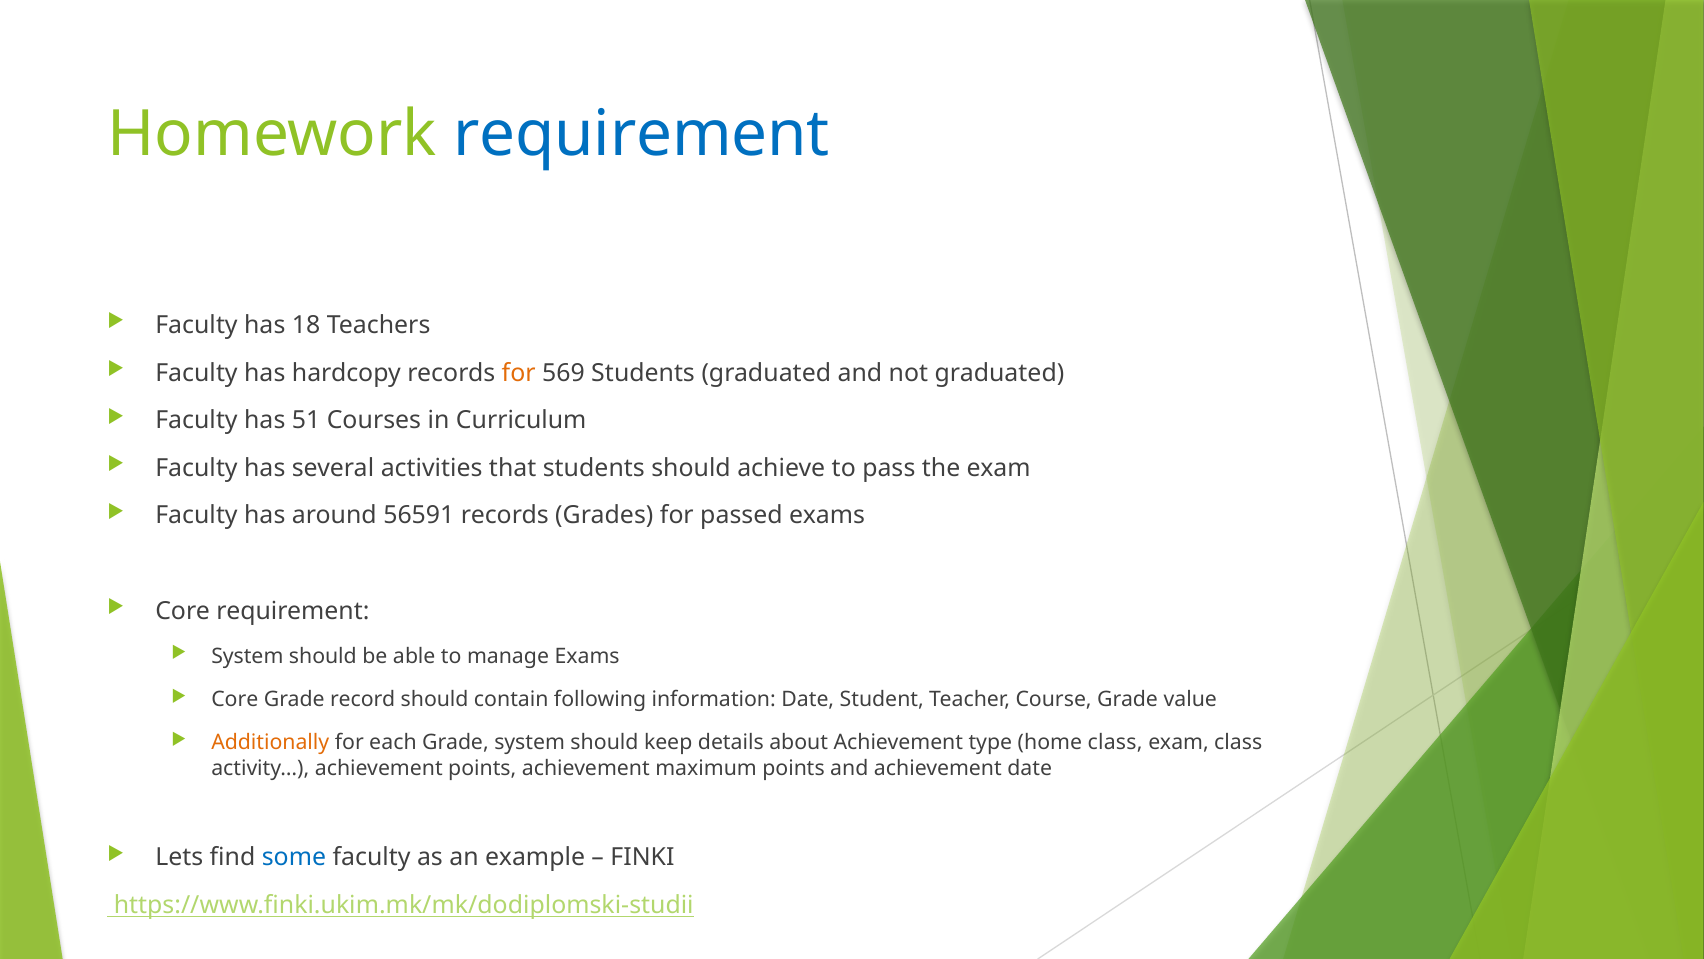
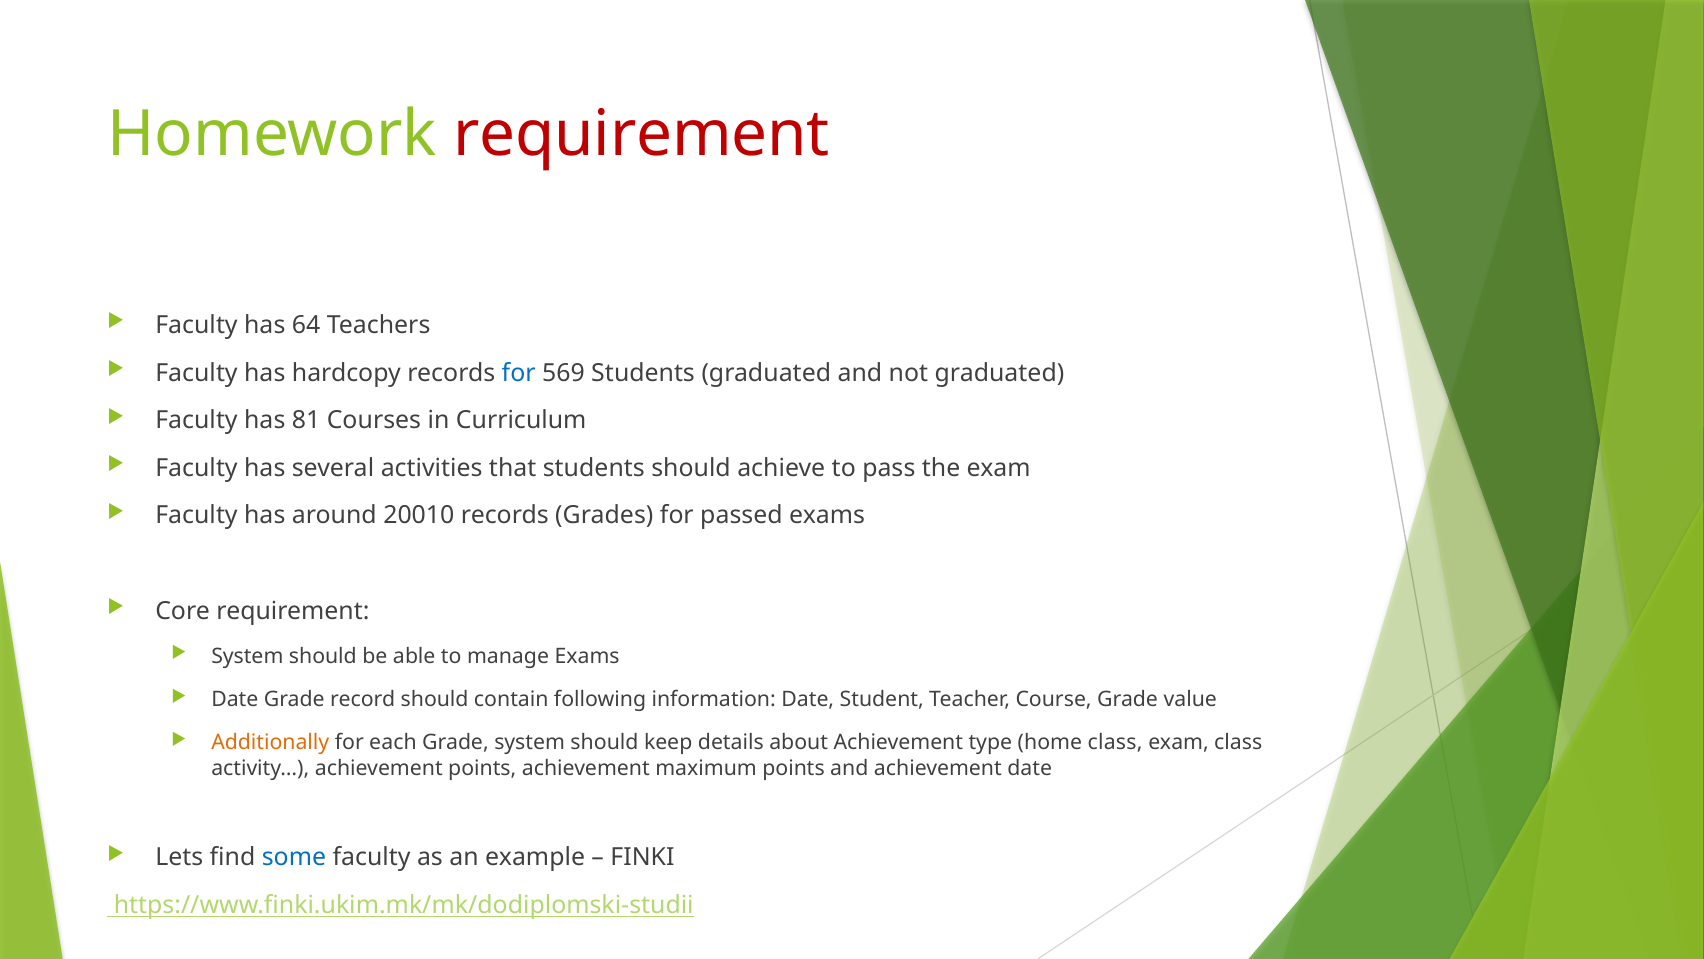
requirement colour: blue -> red (642, 134)
18: 18 -> 64 (306, 325)
for colour: orange -> blue (519, 373)
51: 51 -> 81 (306, 420)
56591: 56591 -> 20010 (419, 515)
Core: Core -> Date (235, 699)
